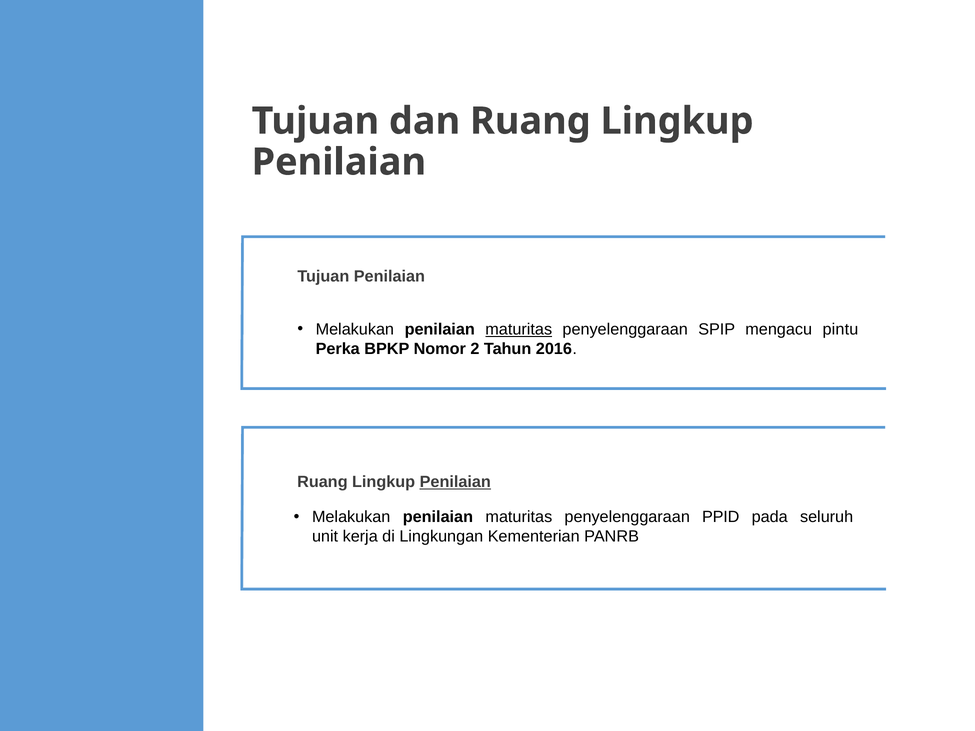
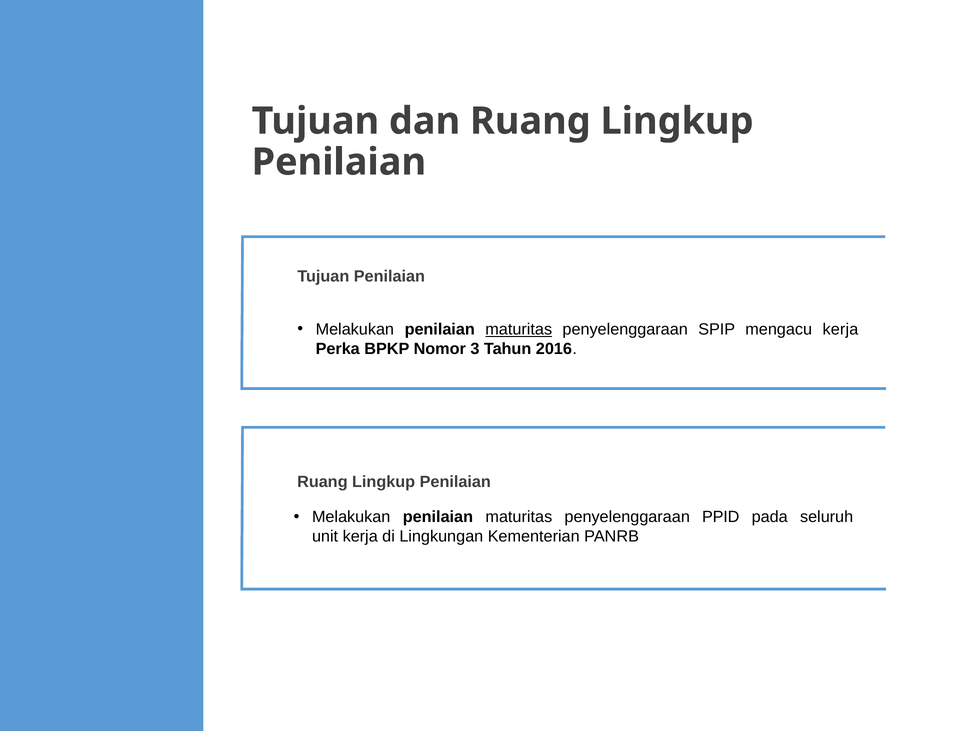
mengacu pintu: pintu -> kerja (840, 330)
2: 2 -> 3 (475, 349)
Penilaian underline: present -> none (455, 482)
